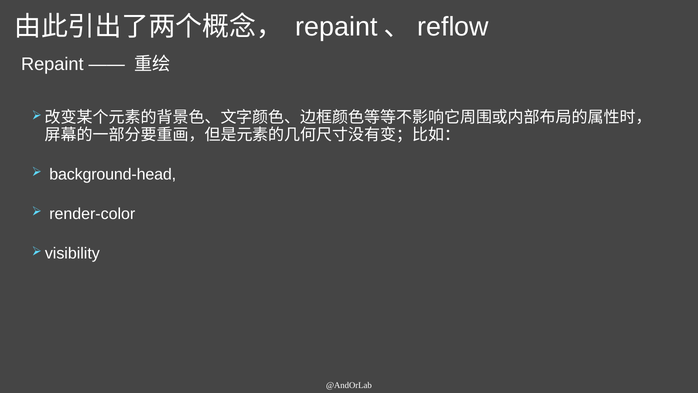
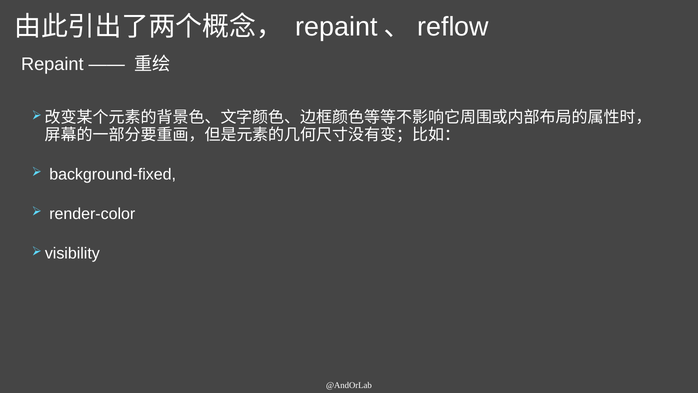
background-head: background-head -> background-fixed (113, 174)
